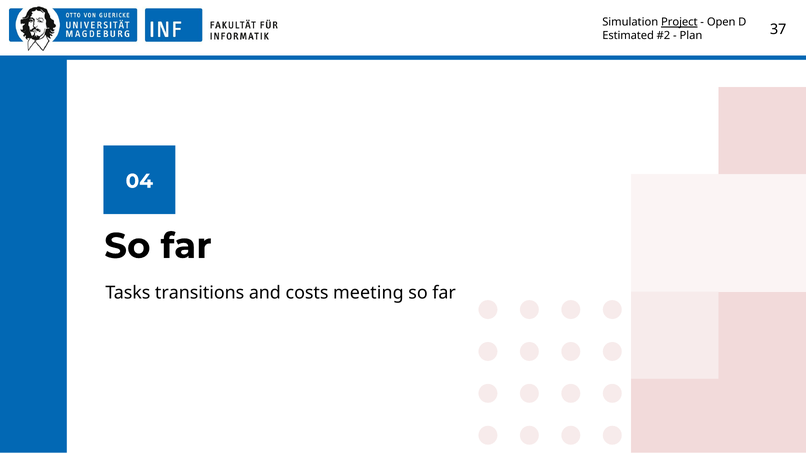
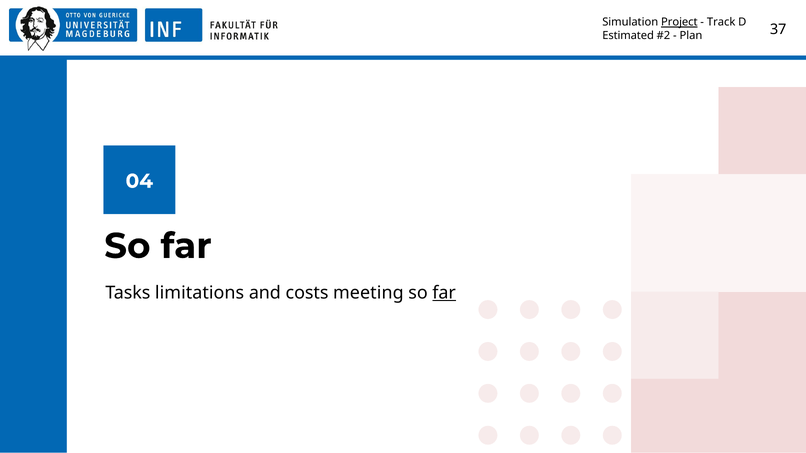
Open: Open -> Track (721, 22)
transitions: transitions -> limitations (200, 293)
far underline: none -> present (444, 293)
